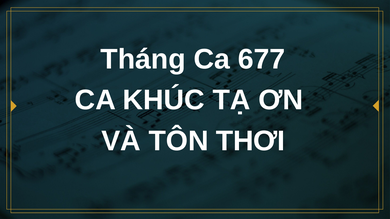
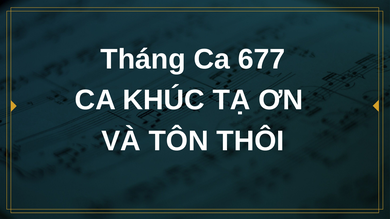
THƠI: THƠI -> THÔI (250, 141)
